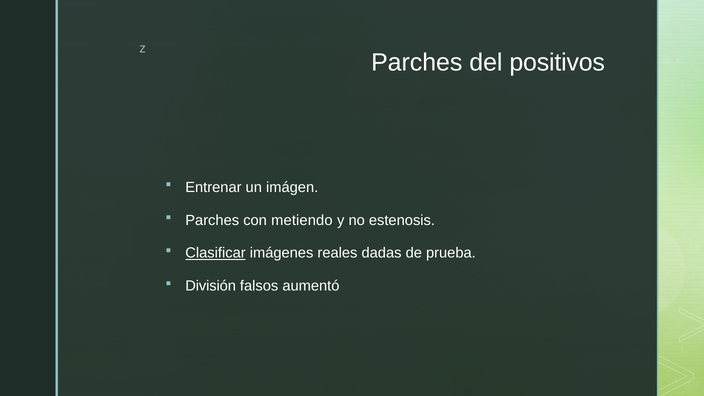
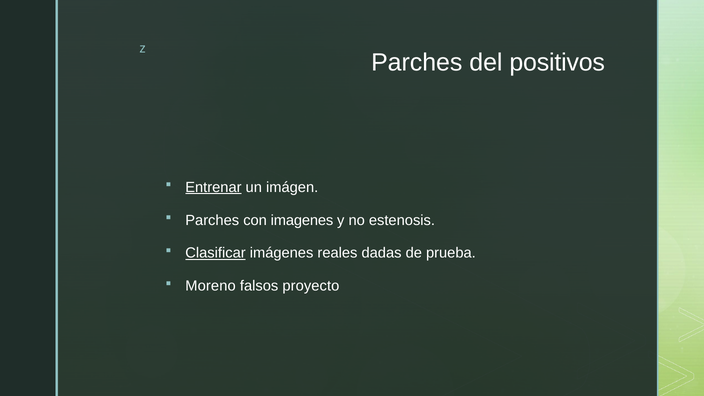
Entrenar underline: none -> present (213, 187)
metiendo: metiendo -> imagenes (302, 220)
División: División -> Moreno (211, 286)
aumentó: aumentó -> proyecto (311, 286)
